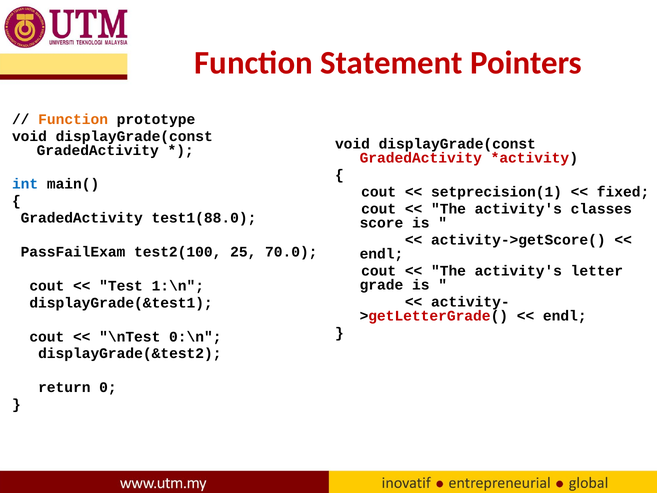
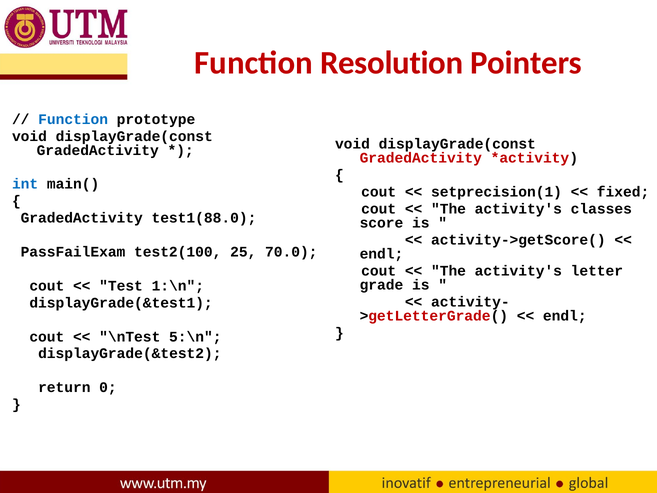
Statement: Statement -> Resolution (392, 63)
Function colour: orange -> blue (73, 119)
0:\n: 0:\n -> 5:\n (195, 337)
